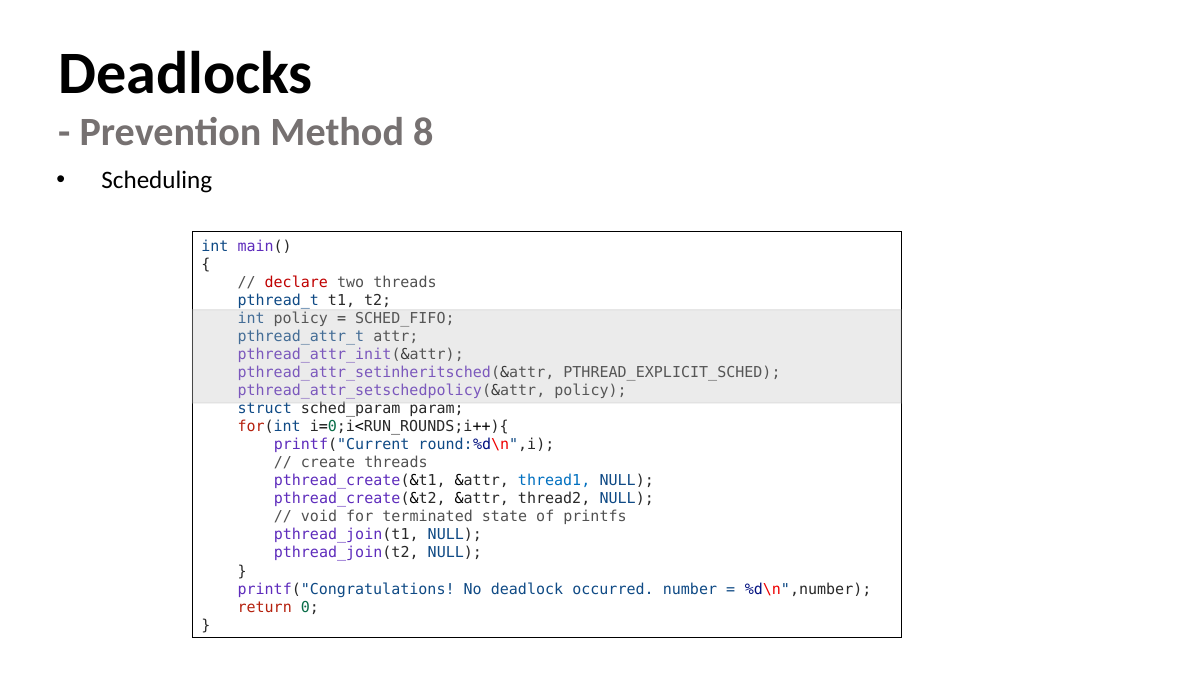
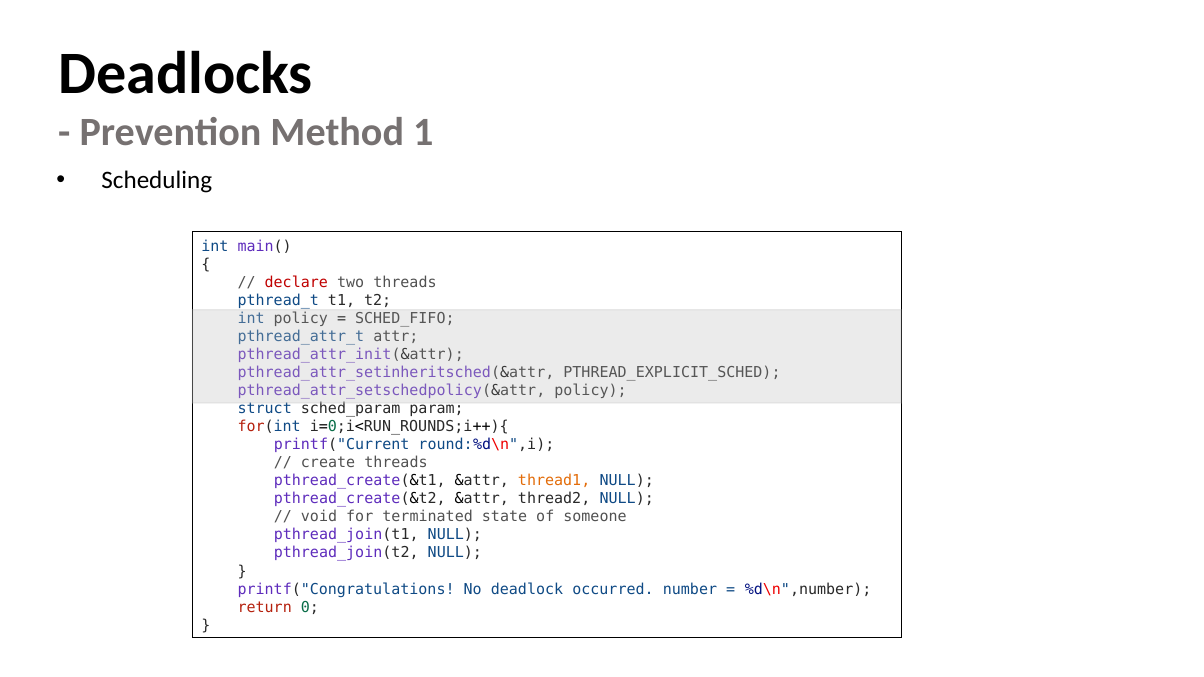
8: 8 -> 1 (423, 132)
thread1 colour: blue -> orange (554, 481)
printfs: printfs -> someone (595, 517)
